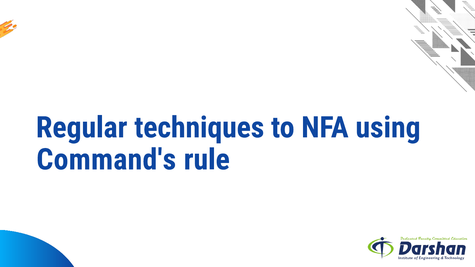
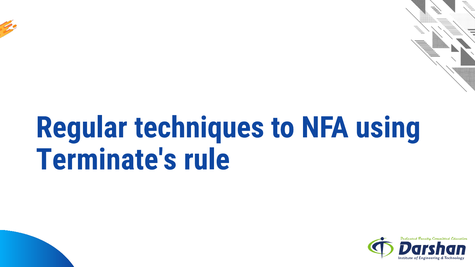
Command's: Command's -> Terminate's (106, 160)
